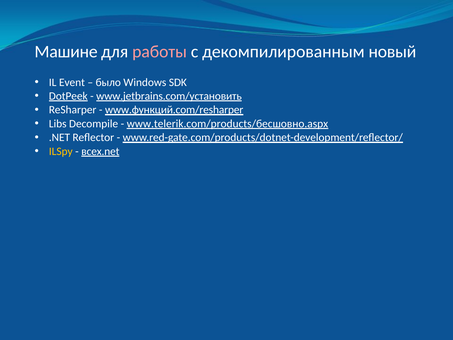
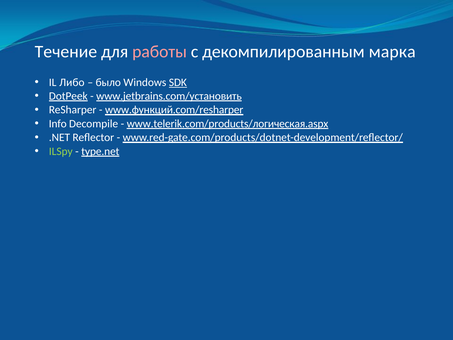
Машине: Машине -> Течение (66, 52)
новый: новый -> марка (392, 52)
Event: Event -> Либо (72, 82)
SDK underline: none -> present (178, 82)
Libs: Libs -> Info (58, 124)
www.telerik.com/products/бесшовно.aspx: www.telerik.com/products/бесшовно.aspx -> www.telerik.com/products/логическая.aspx (227, 124)
ILSpy colour: yellow -> light green (61, 151)
всех.net: всех.net -> type.net (100, 151)
